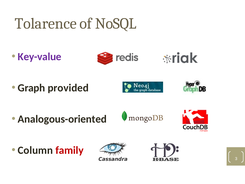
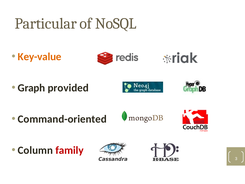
Tolarence: Tolarence -> Particular (46, 24)
Key-value colour: purple -> orange (40, 57)
Analogous-oriented: Analogous-oriented -> Command-oriented (62, 119)
